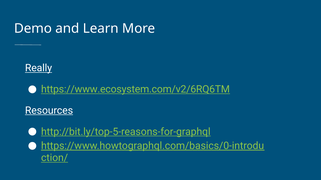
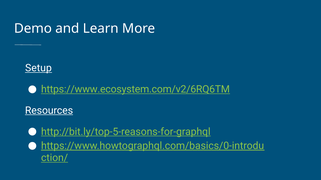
Really: Really -> Setup (38, 68)
